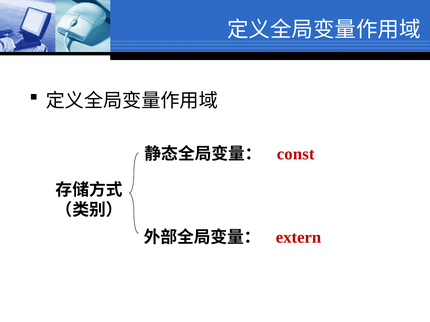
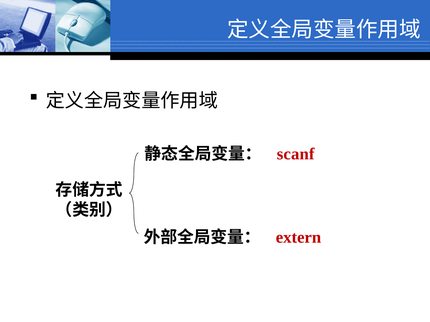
const: const -> scanf (296, 154)
